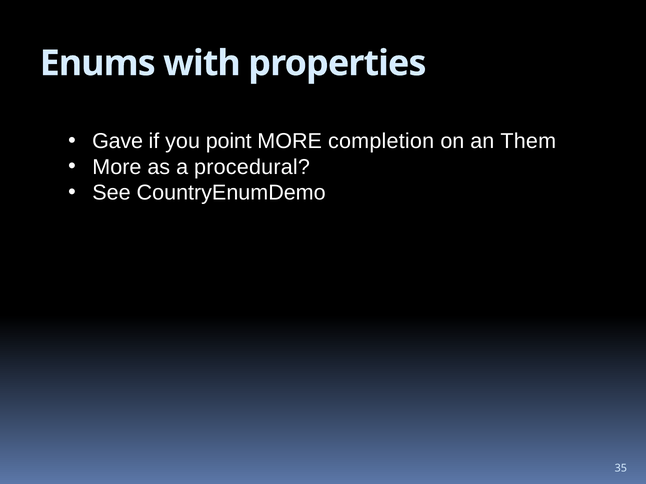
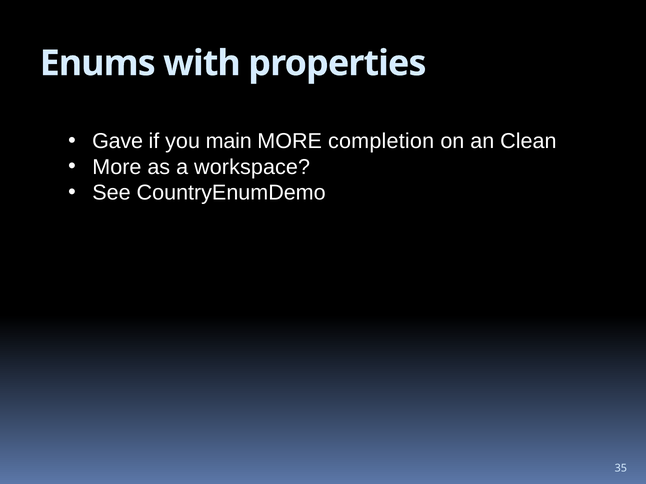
point: point -> main (229, 141)
Them: Them -> Clean (528, 141)
procedural: procedural -> workspace (252, 167)
